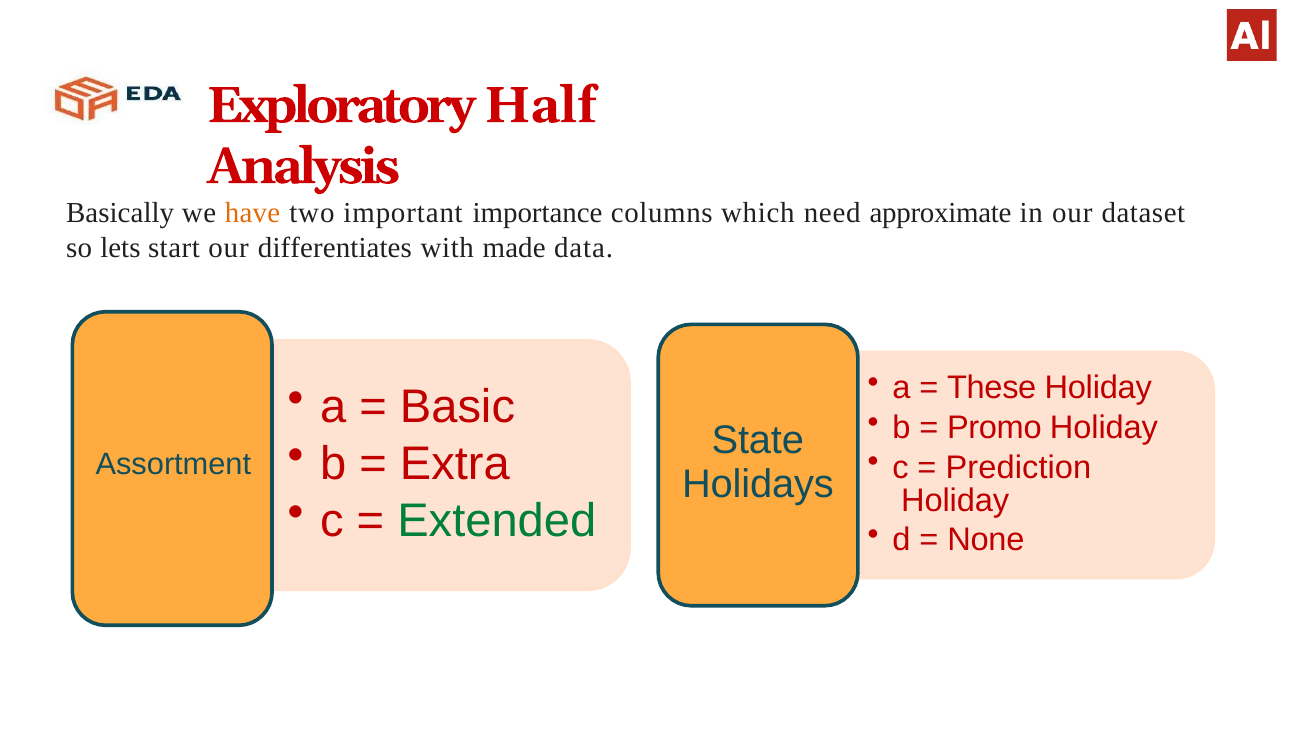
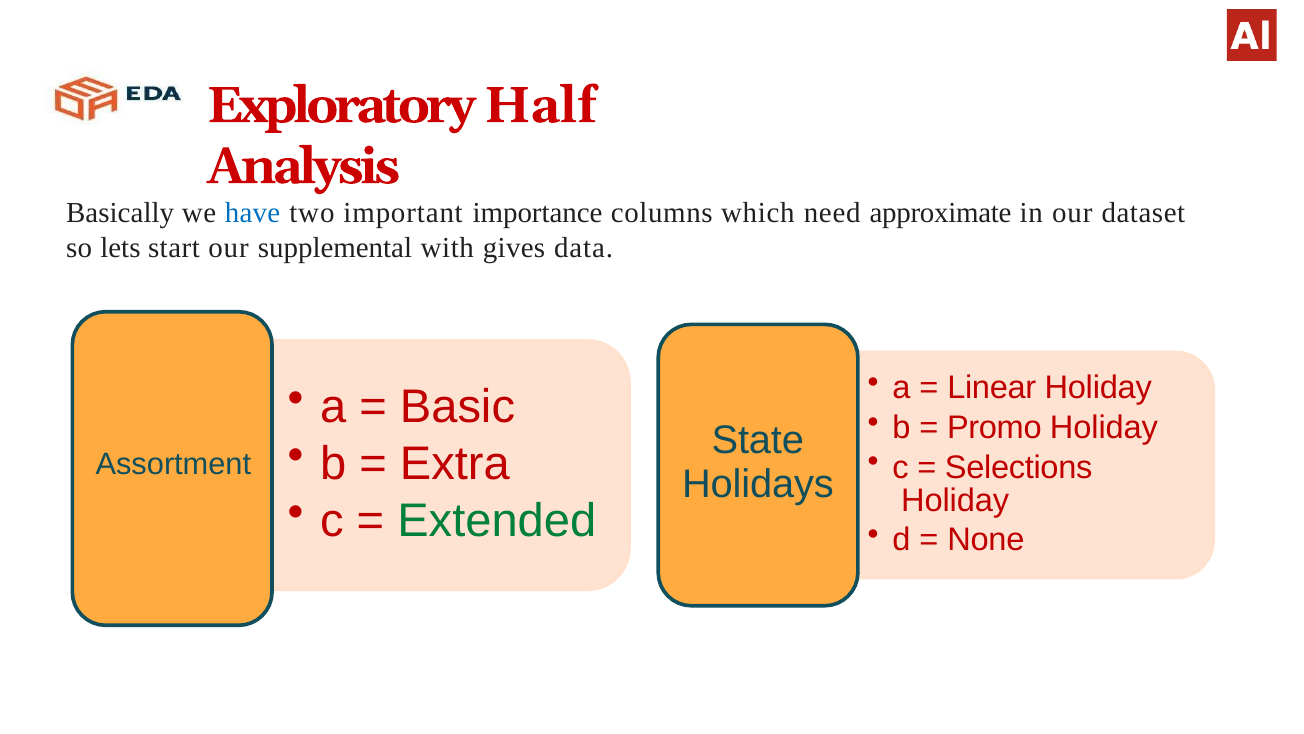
have colour: orange -> blue (253, 213)
differentiates: differentiates -> supplemental (335, 248)
made: made -> gives (514, 248)
These: These -> Linear (992, 388)
Prediction: Prediction -> Selections (1019, 467)
